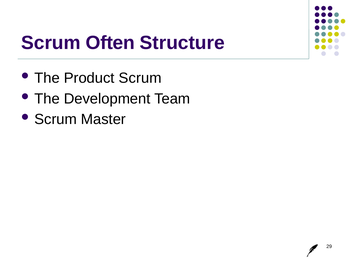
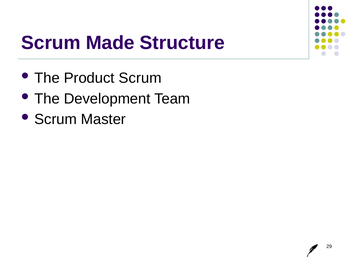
Often: Often -> Made (110, 43)
